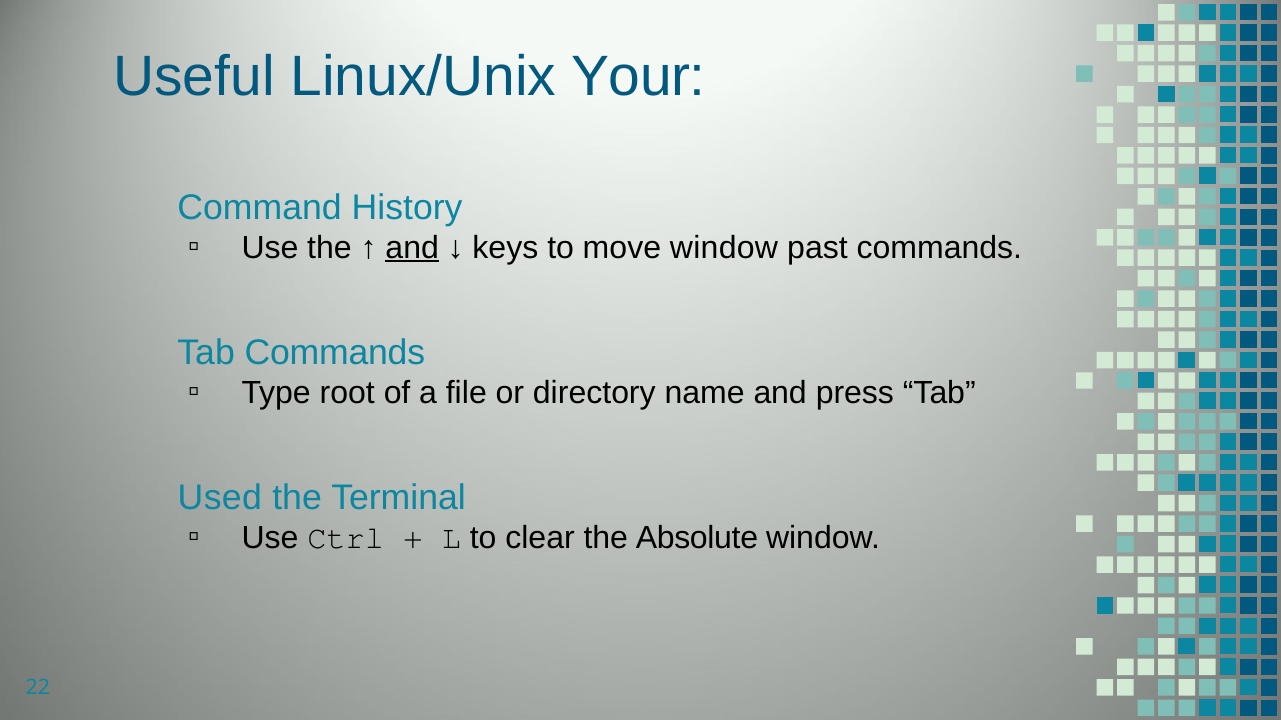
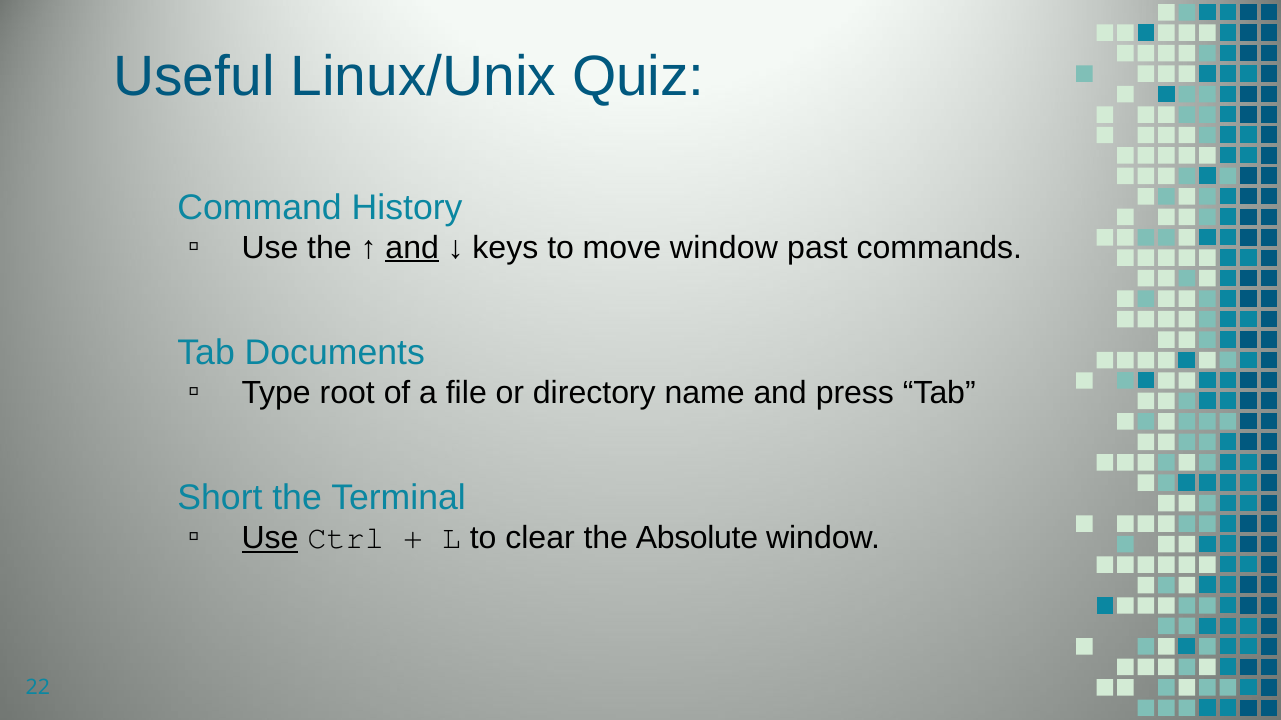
Your: Your -> Quiz (638, 77)
Tab Commands: Commands -> Documents (335, 353)
Used: Used -> Short (220, 498)
Use underline: none -> present (270, 538)
